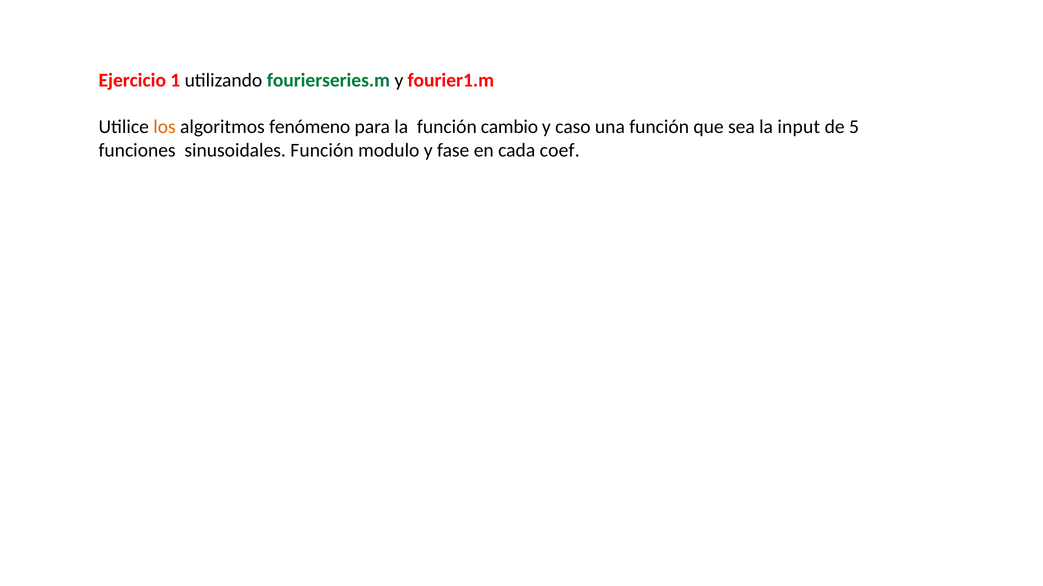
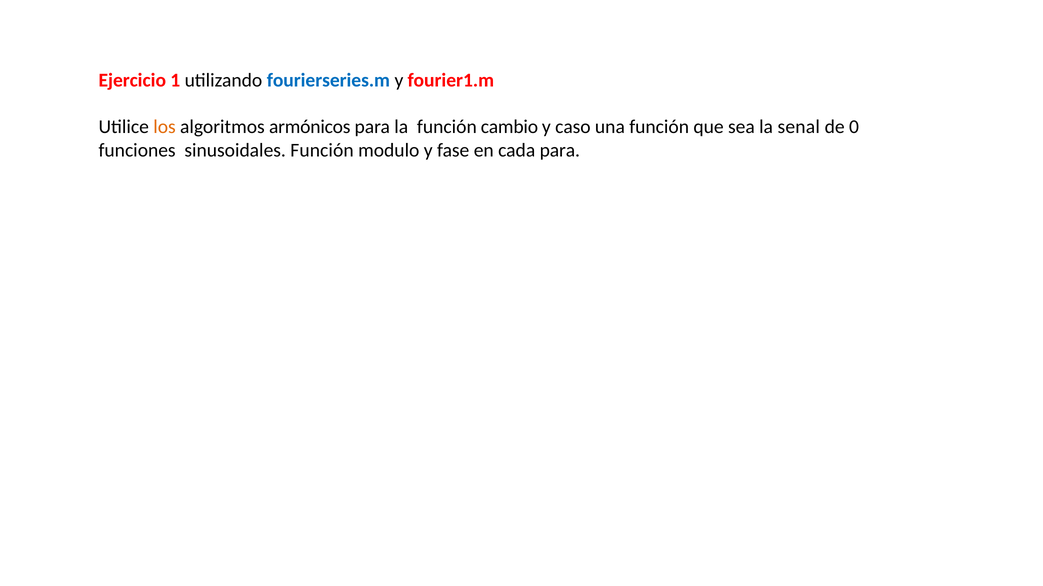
fourierseries.m colour: green -> blue (328, 80)
fenómeno: fenómeno -> armónicos (310, 127)
input: input -> senal (799, 127)
5: 5 -> 0 (854, 127)
cada coef: coef -> para (560, 151)
